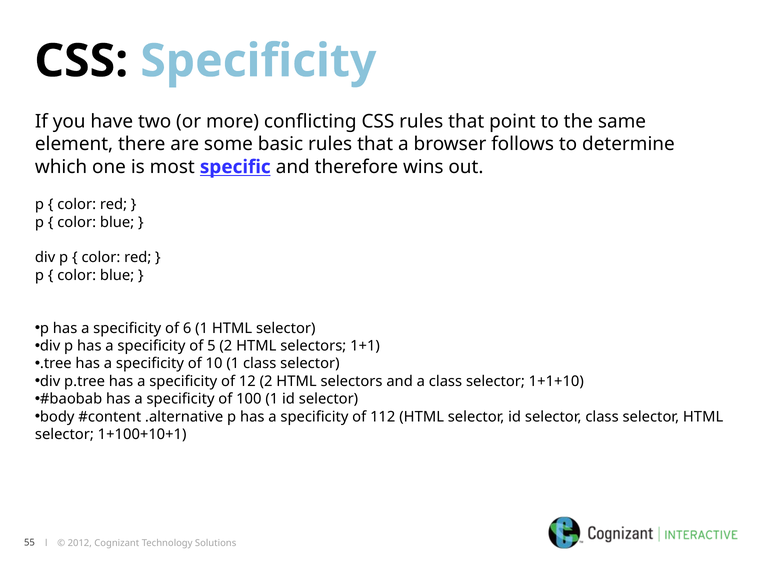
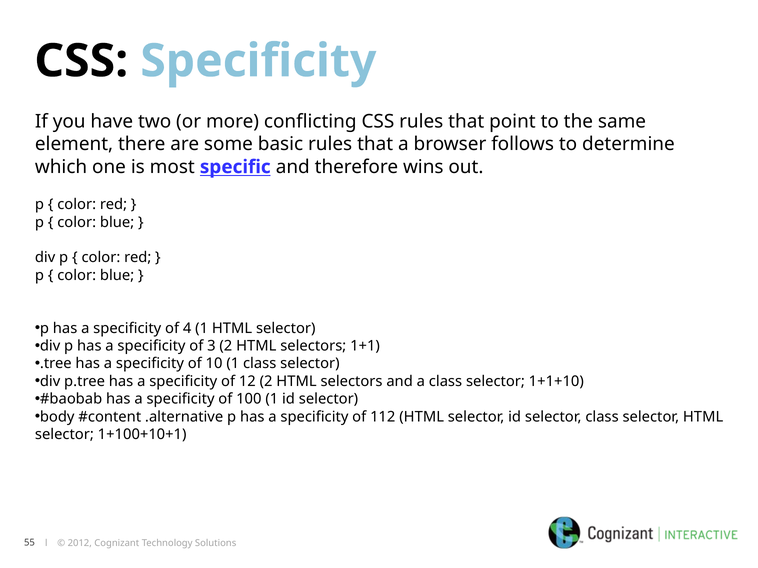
6: 6 -> 4 (187, 329)
5: 5 -> 3 (211, 346)
